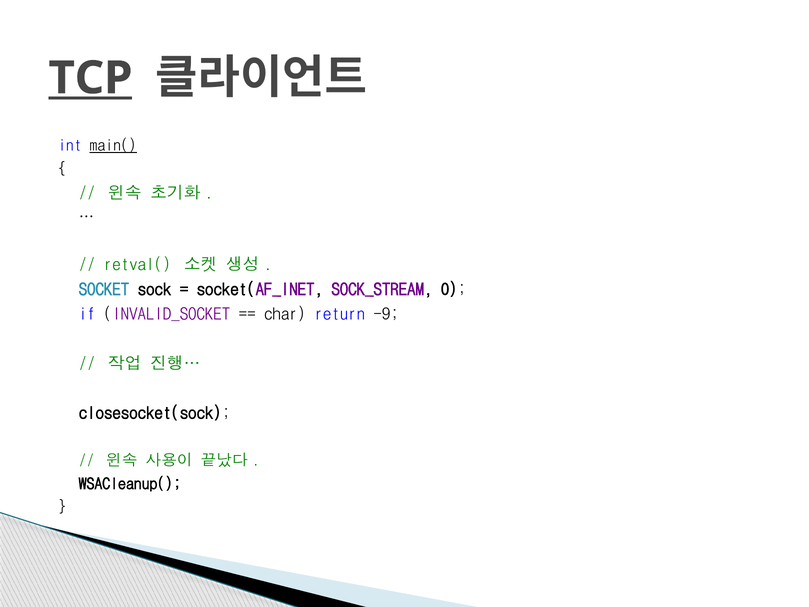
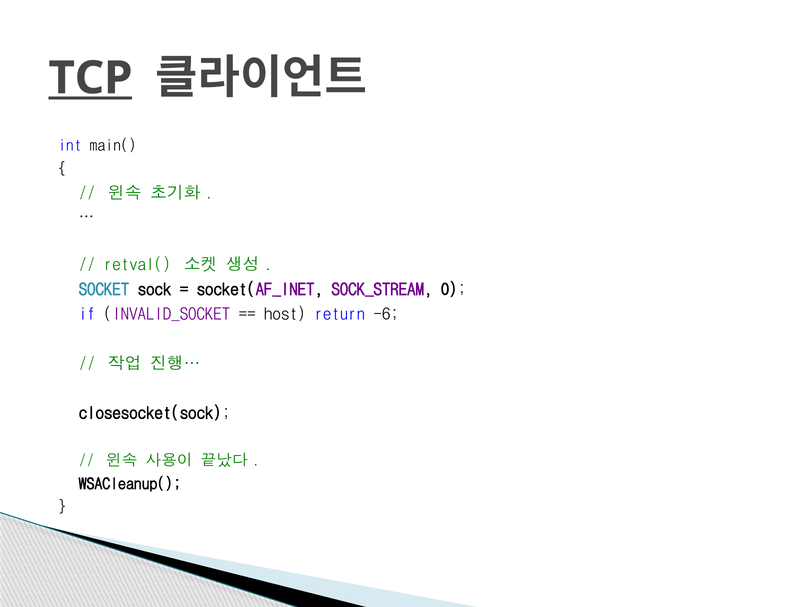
main( underline: present -> none (113, 146)
char: char -> host (285, 314)
-9: -9 -> -6 (386, 314)
